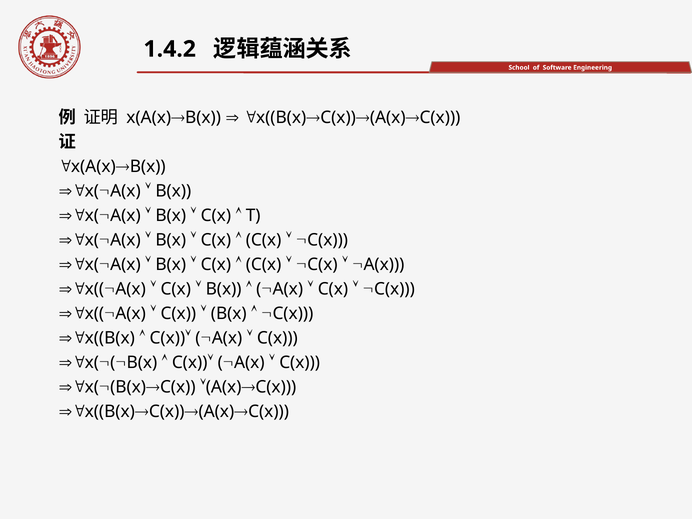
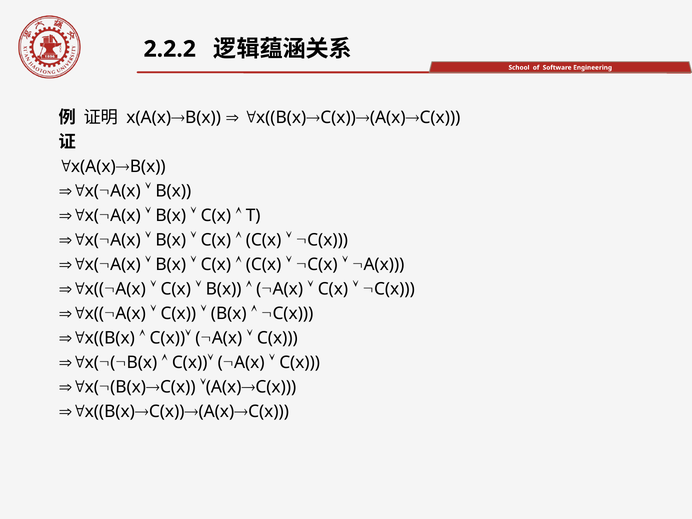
1.4.2: 1.4.2 -> 2.2.2 (170, 49)
